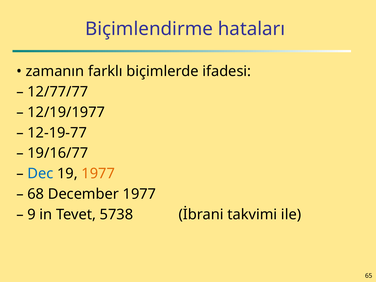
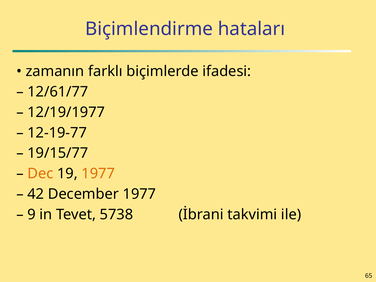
12/77/77: 12/77/77 -> 12/61/77 (58, 92)
19/16/77: 19/16/77 -> 19/15/77 (58, 153)
Dec colour: blue -> orange (40, 174)
68: 68 -> 42 (36, 194)
